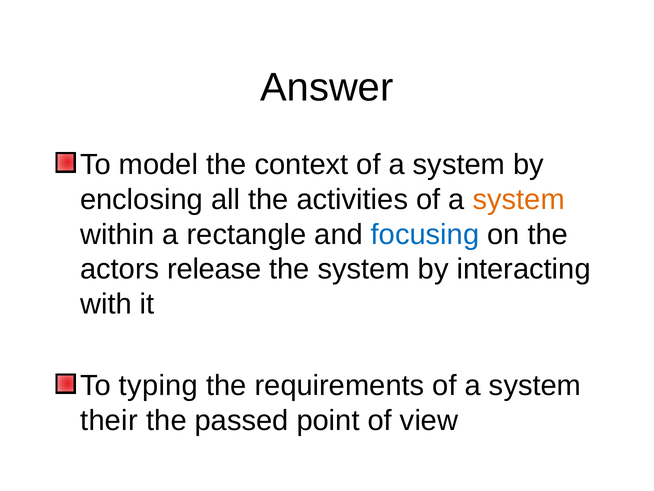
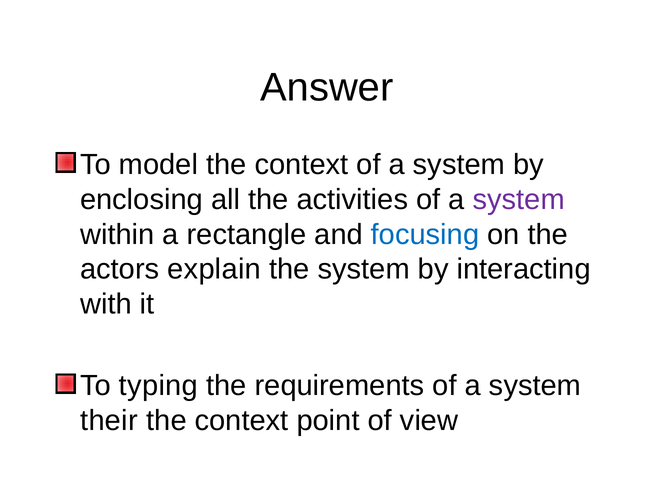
system colour: orange -> purple (519, 199)
release: release -> explain (214, 269)
passed: passed -> context (242, 420)
